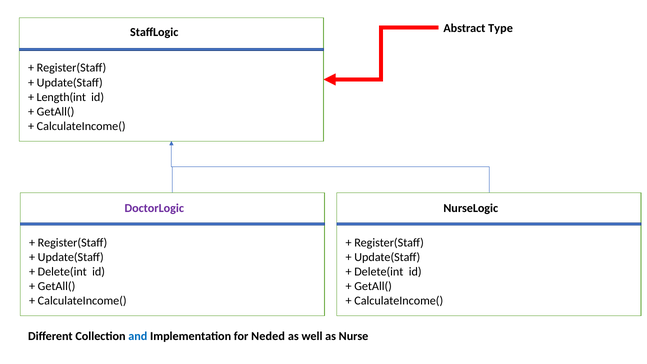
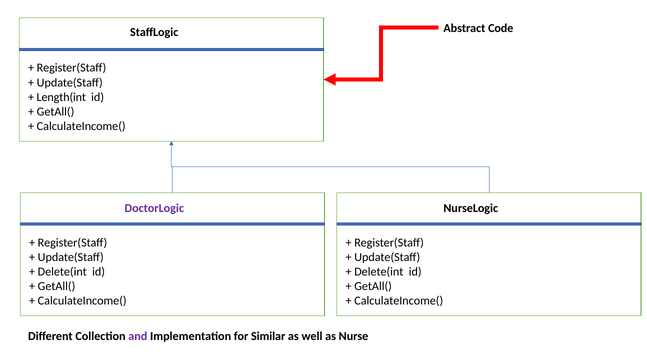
Type: Type -> Code (501, 28)
and colour: blue -> purple (138, 336)
Neded: Neded -> Similar (268, 336)
